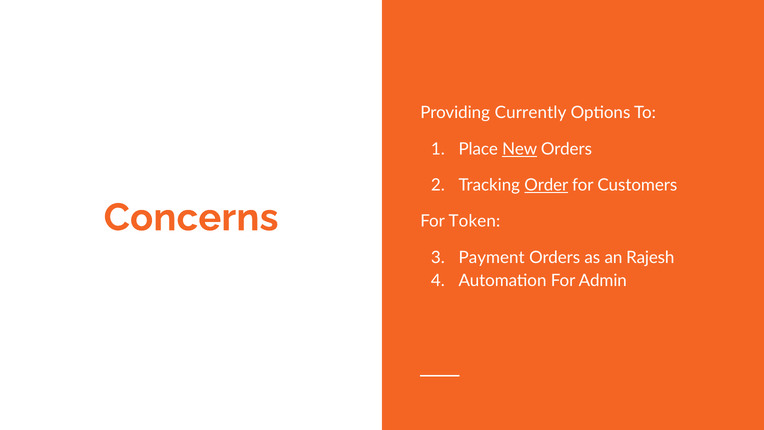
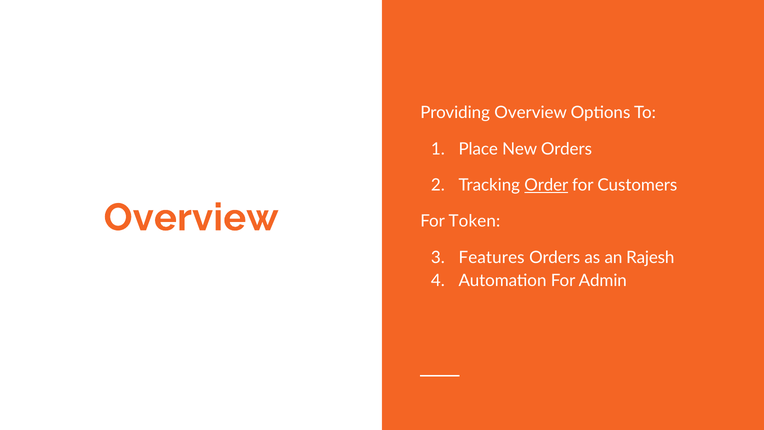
Providing Currently: Currently -> Overview (531, 113)
New underline: present -> none (520, 149)
Concerns: Concerns -> Overview (191, 218)
Payment: Payment -> Features (492, 257)
